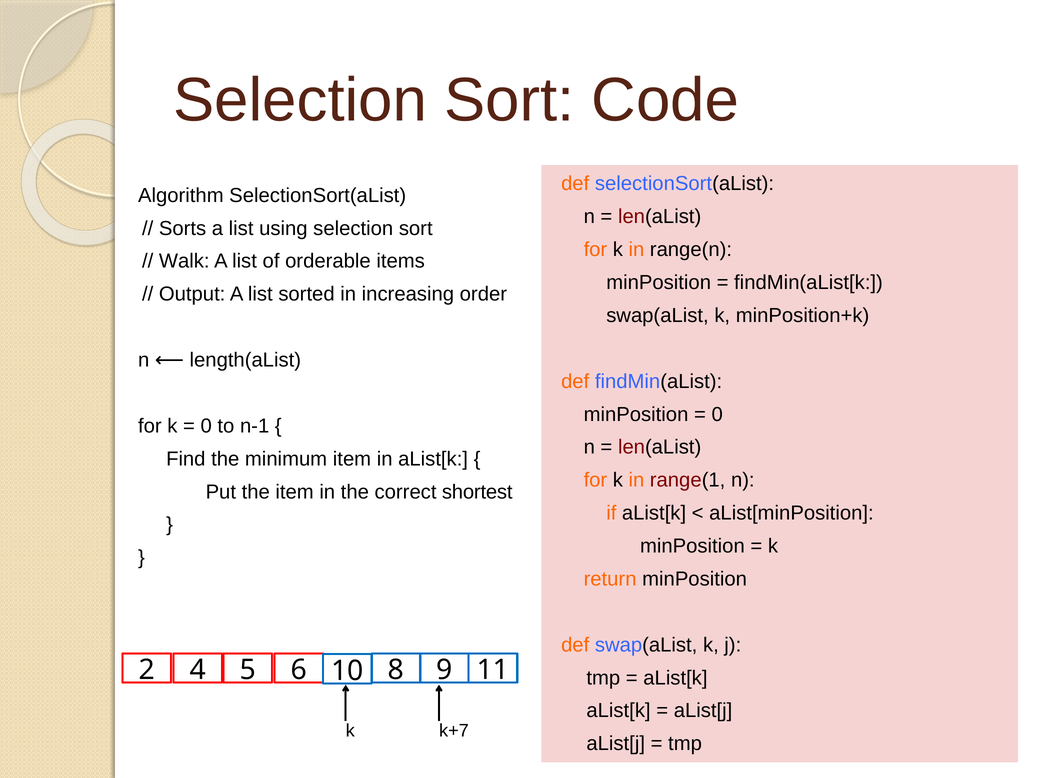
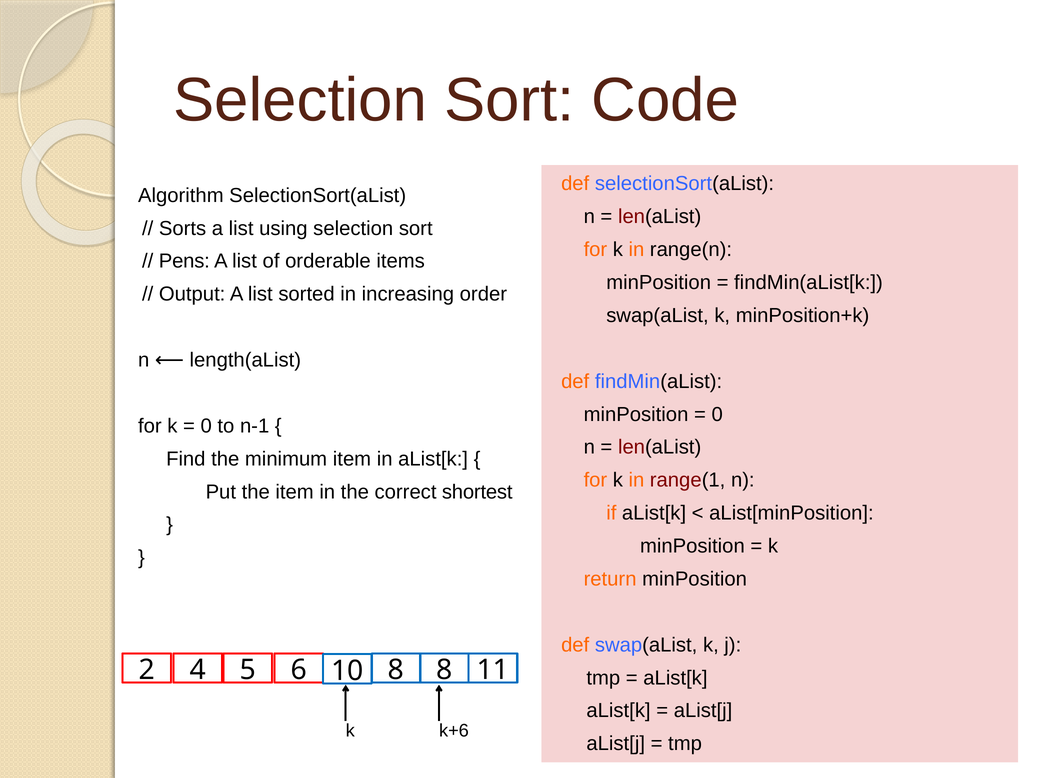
Walk: Walk -> Pens (184, 261)
8 9: 9 -> 8 (444, 670)
k+7: k+7 -> k+6 (454, 731)
